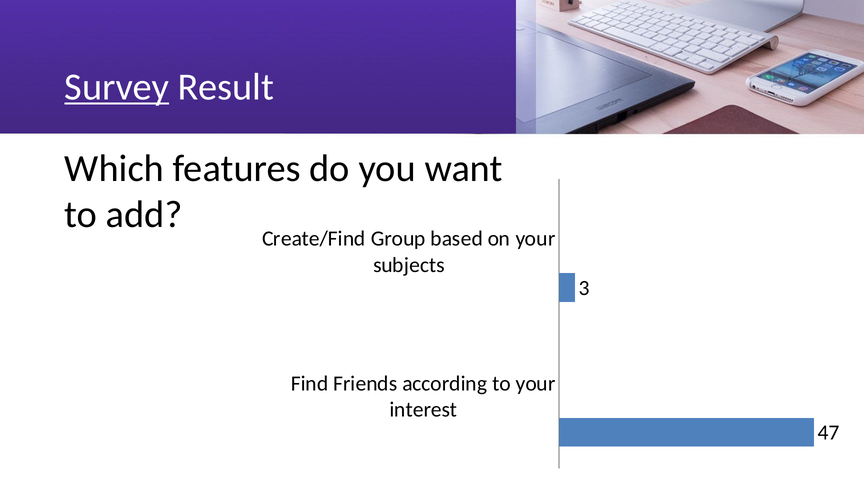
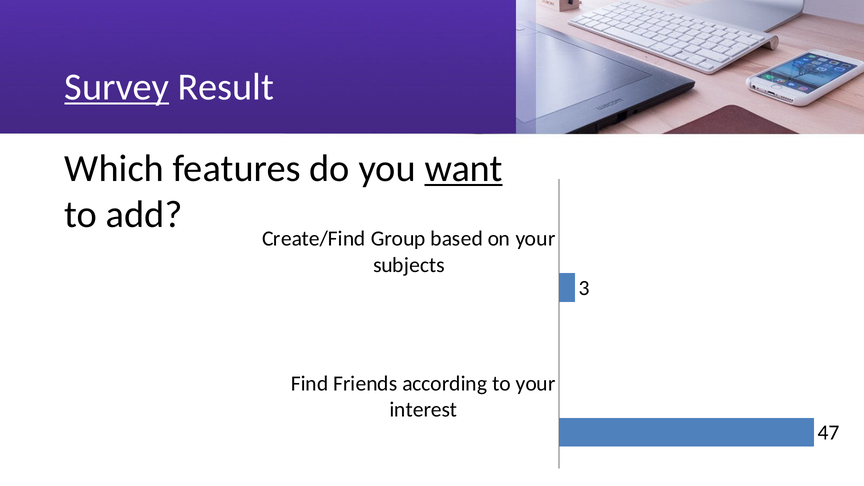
want underline: none -> present (464, 168)
